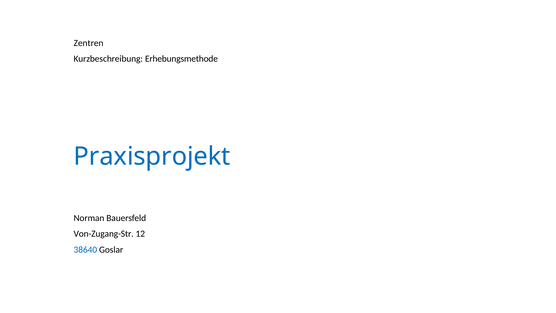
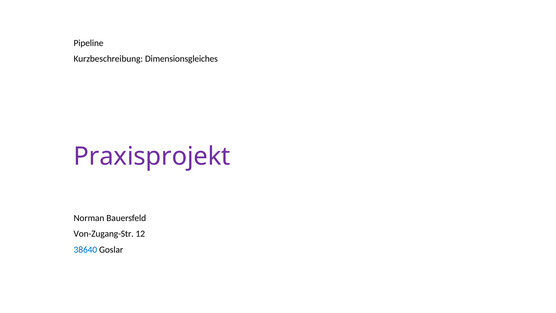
Zentren: Zentren -> Pipeline (89, 43)
Erhebungsmethode: Erhebungsmethode -> Dimensionsgleiches (181, 59)
Praxisprojekt colour: blue -> purple (152, 156)
